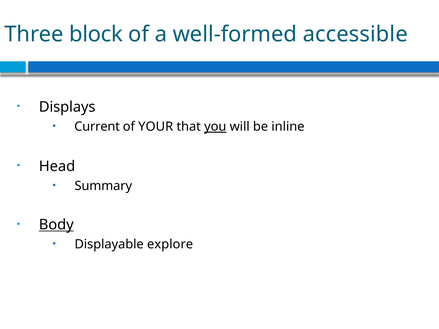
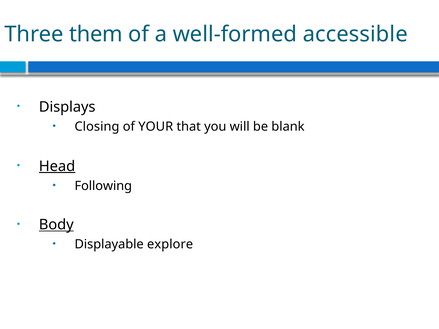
block: block -> them (96, 34)
Current: Current -> Closing (97, 127)
you underline: present -> none (215, 127)
inline: inline -> blank (288, 127)
Head underline: none -> present (57, 166)
Summary: Summary -> Following (103, 186)
